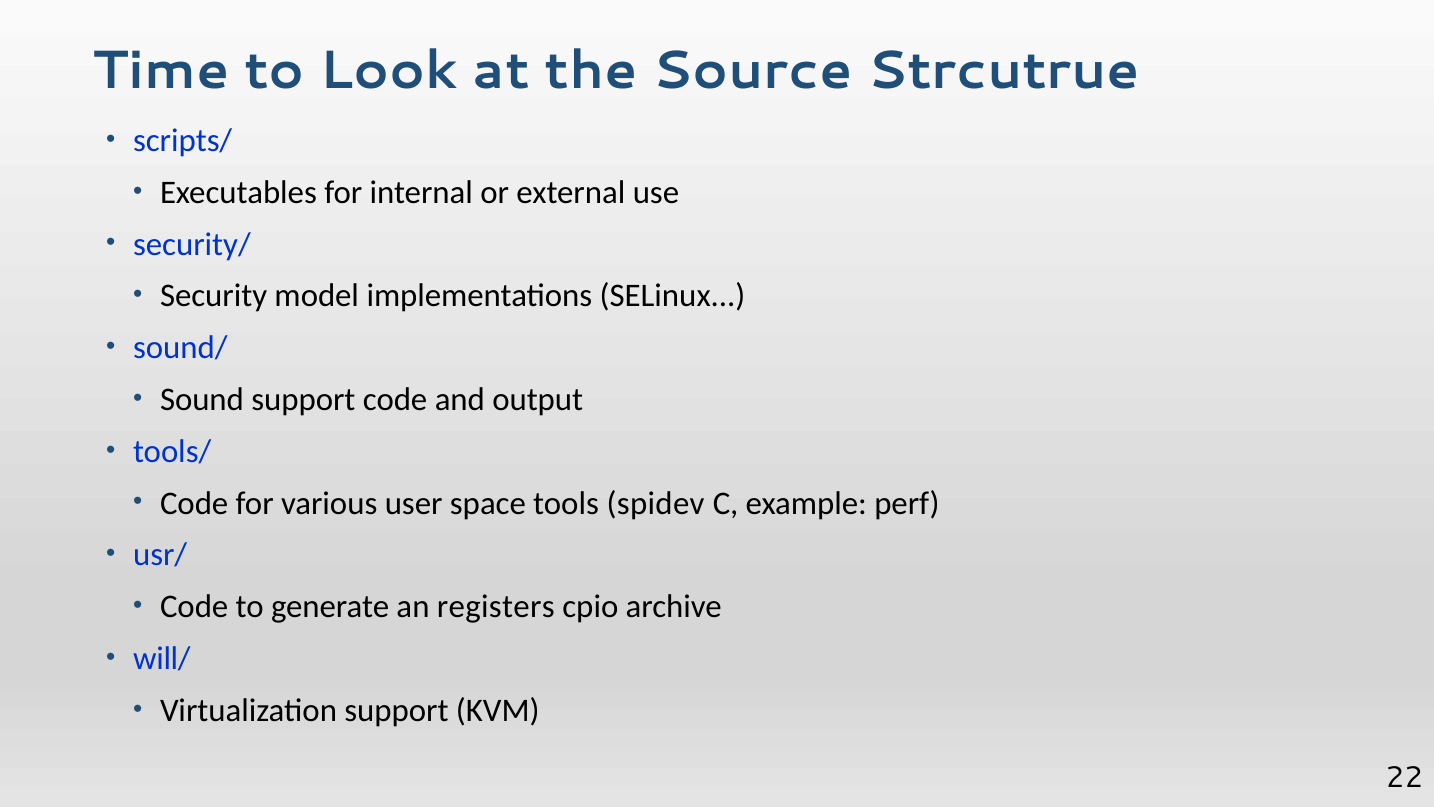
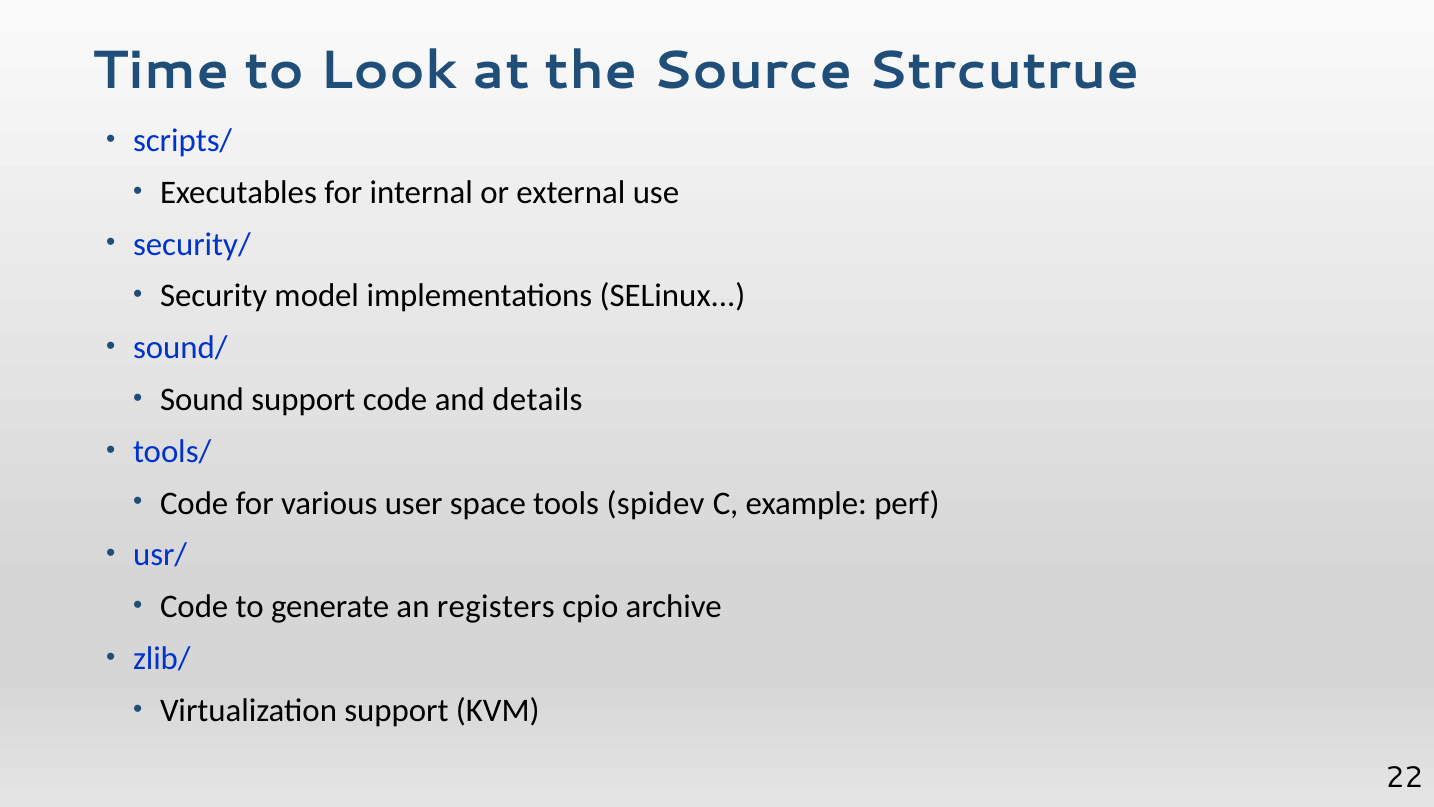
output: output -> details (537, 400)
will/: will/ -> zlib/ (162, 659)
